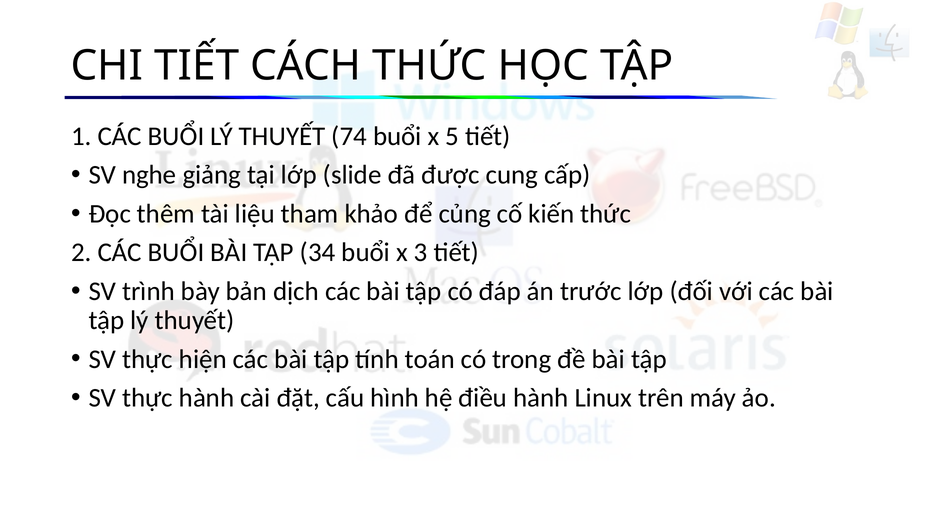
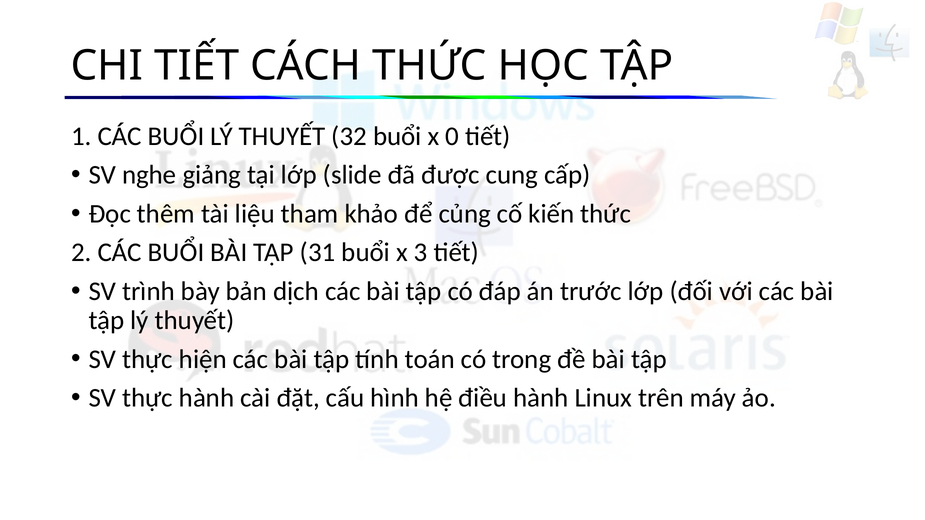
74: 74 -> 32 (349, 136)
5: 5 -> 0 (452, 136)
34: 34 -> 31 (318, 253)
